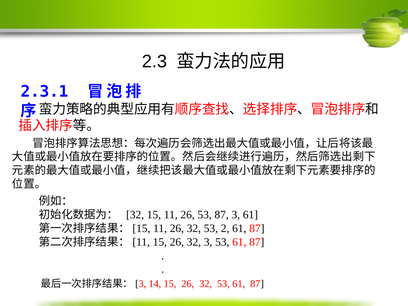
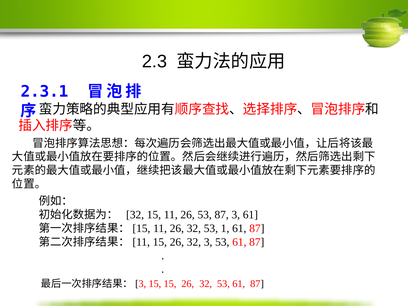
2: 2 -> 1 (225, 228)
14: 14 -> 15 (155, 284)
